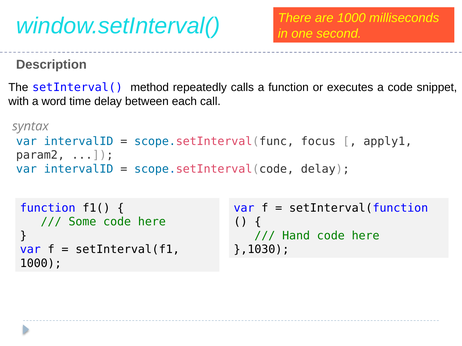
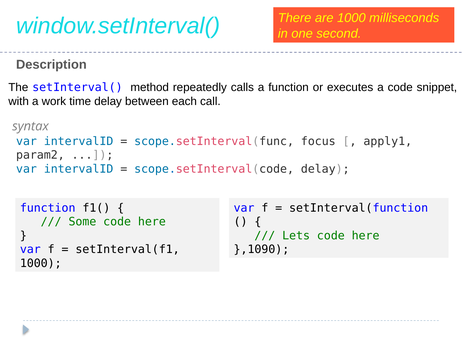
word: word -> work (54, 101)
Hand: Hand -> Lets (296, 236)
},1030: },1030 -> },1090 (261, 250)
